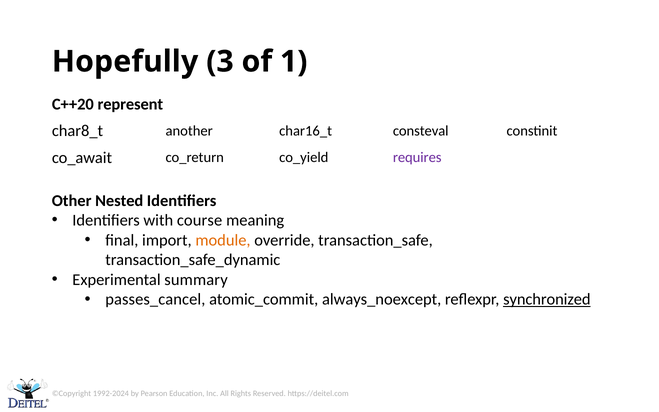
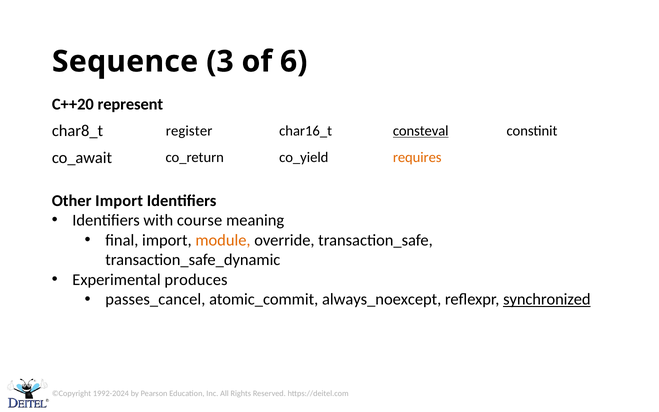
Hopefully: Hopefully -> Sequence (125, 62)
1: 1 -> 6 (294, 62)
another: another -> register (189, 131)
consteval underline: none -> present (421, 131)
requires colour: purple -> orange (417, 158)
Other Nested: Nested -> Import (119, 201)
summary: summary -> produces (196, 280)
